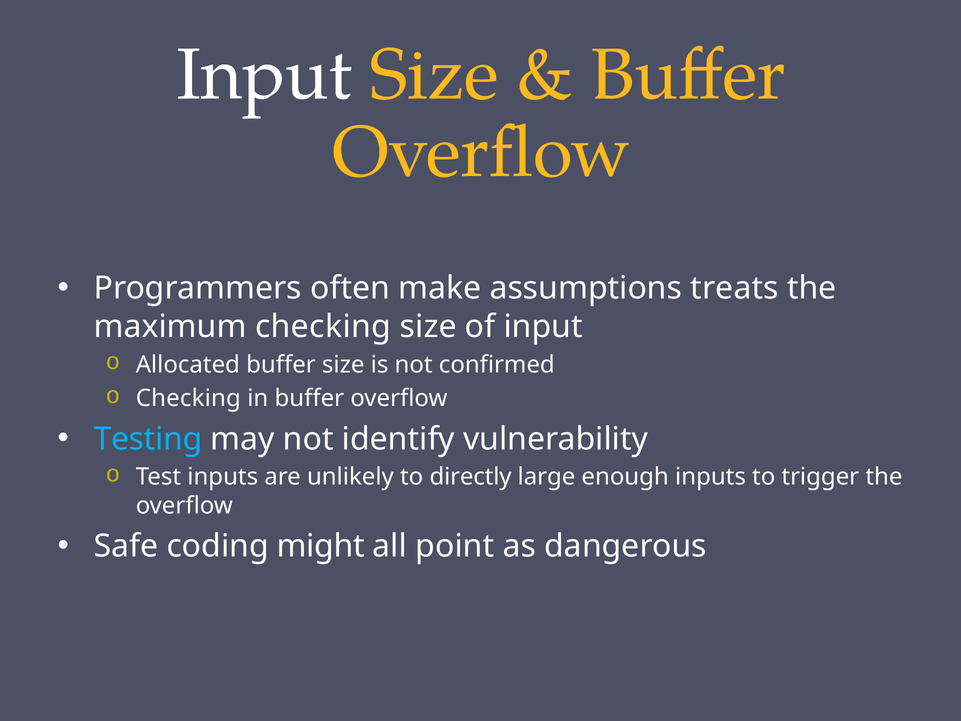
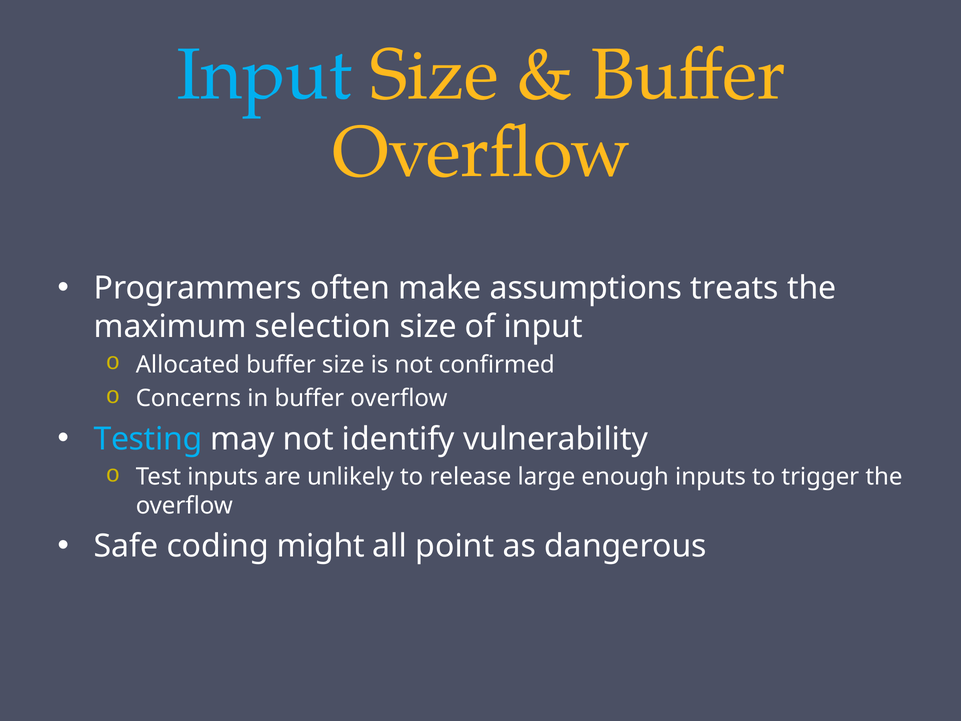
Input colour: white -> light blue (264, 75)
maximum checking: checking -> selection (323, 327)
Checking: Checking -> Concerns (188, 398)
directly: directly -> release (470, 477)
